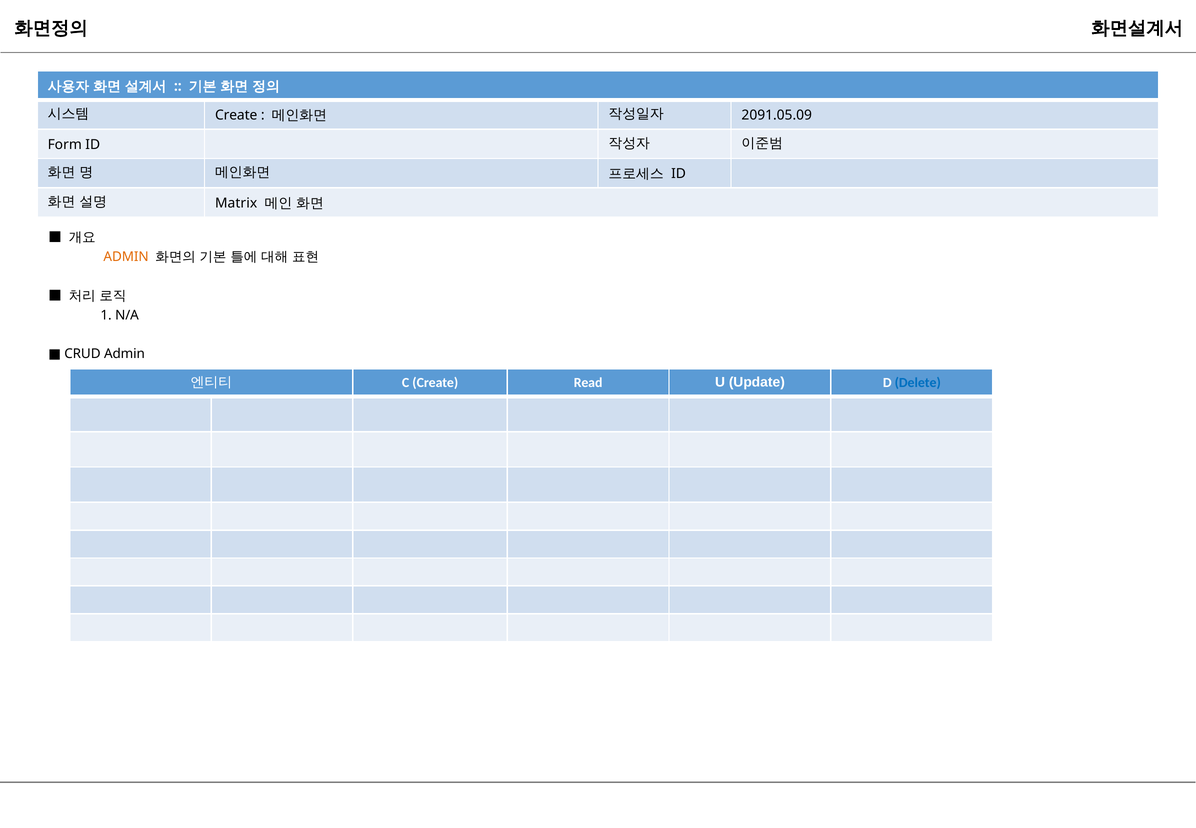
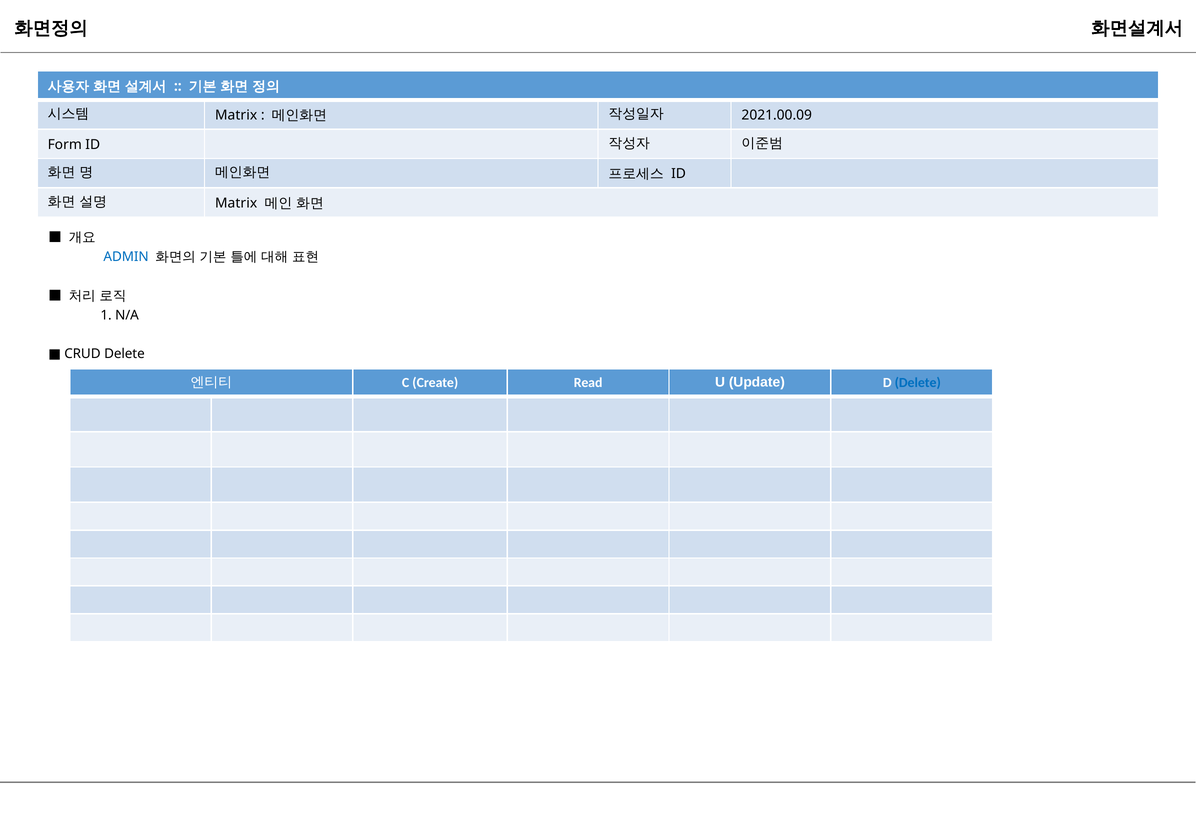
Create: Create -> Matrix (236, 115)
2091.05.09: 2091.05.09 -> 2021.00.09 (777, 115)
ADMIN colour: orange -> blue (126, 257)
Admin: Admin -> Delete (124, 354)
